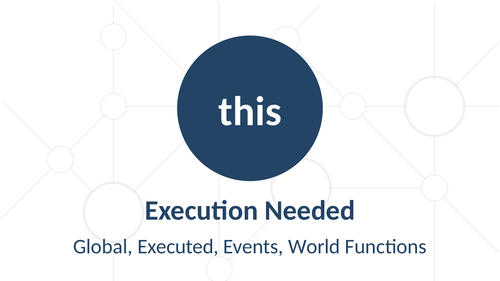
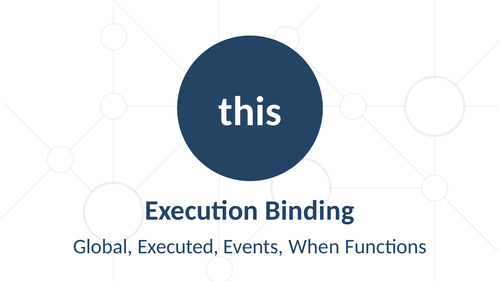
Needed: Needed -> Binding (310, 211)
World: World -> When (314, 247)
